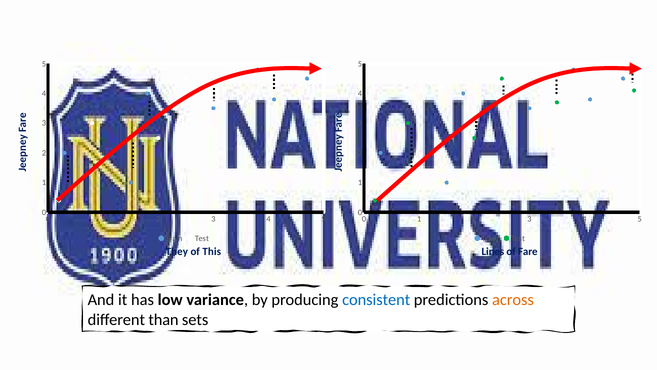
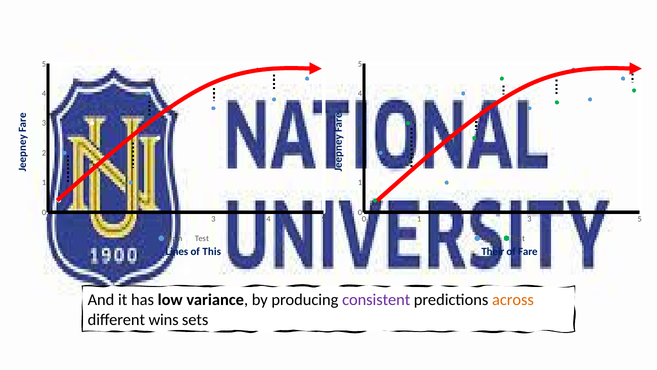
They: They -> Lines (177, 251)
Lines: Lines -> Their (493, 251)
consistent colour: blue -> purple (376, 300)
than: than -> wins (164, 319)
